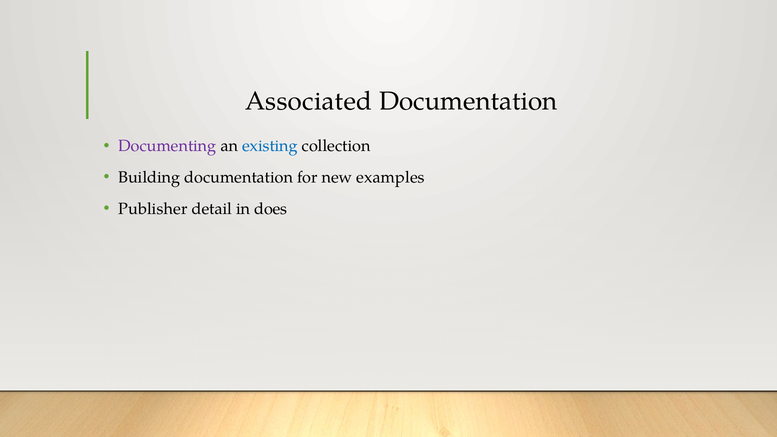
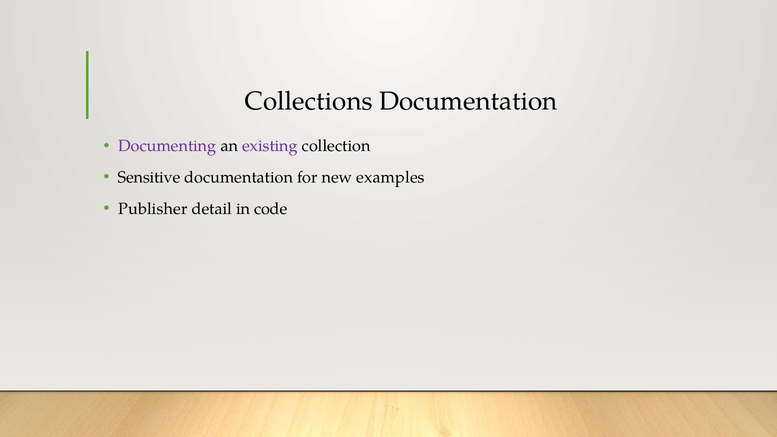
Associated: Associated -> Collections (309, 101)
existing colour: blue -> purple (270, 146)
Building: Building -> Sensitive (149, 178)
does: does -> code (271, 209)
